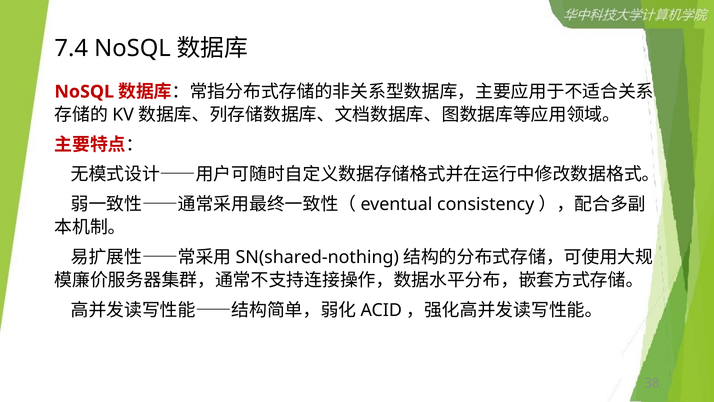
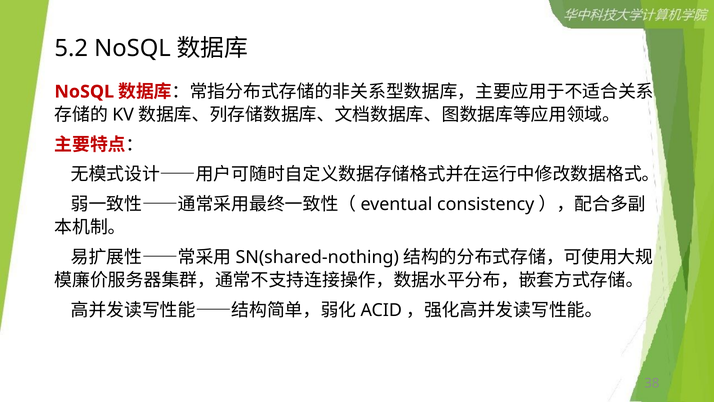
7.4: 7.4 -> 5.2 (71, 48)
